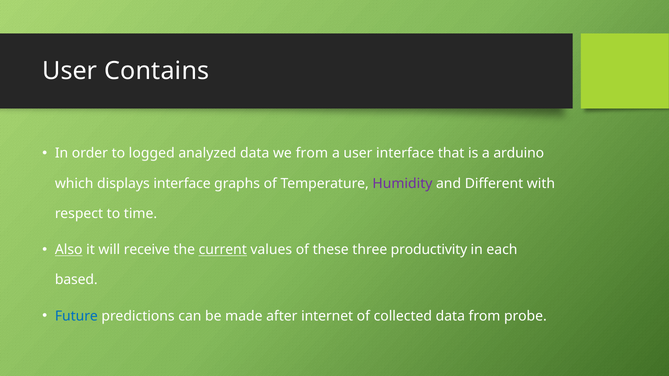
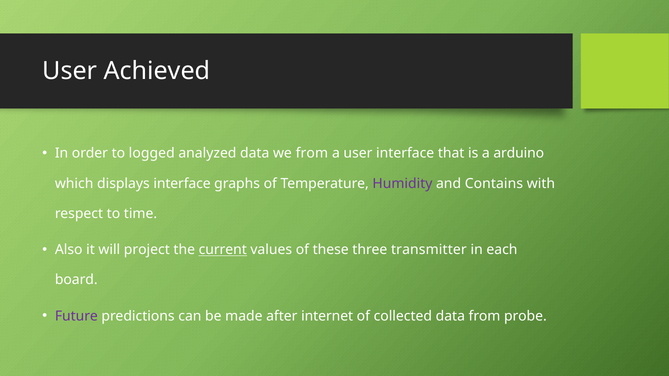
Contains: Contains -> Achieved (157, 71)
Different: Different -> Contains (494, 184)
Also underline: present -> none (69, 250)
receive: receive -> project (147, 250)
productivity: productivity -> transmitter (429, 250)
based: based -> board (76, 280)
Future colour: blue -> purple (76, 316)
